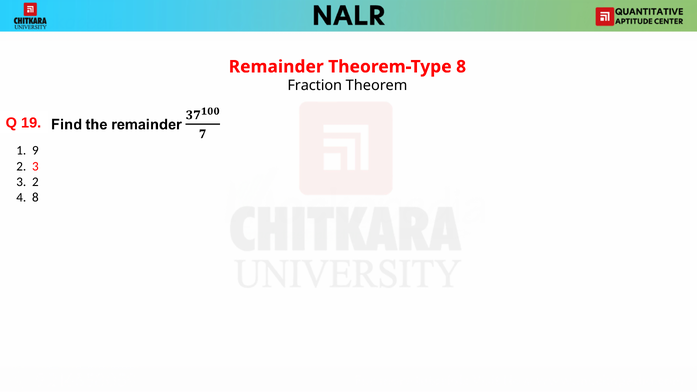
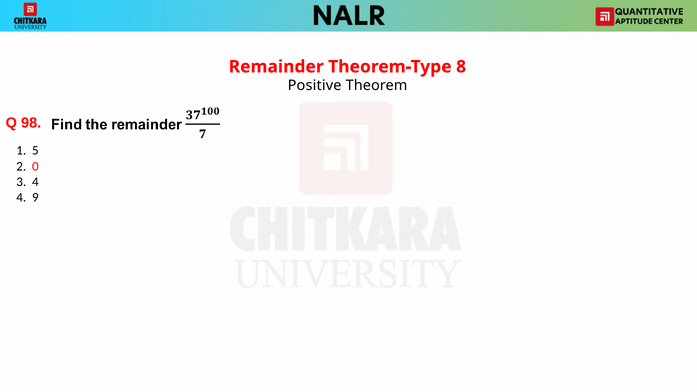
Fraction: Fraction -> Positive (315, 86)
19: 19 -> 98 (31, 123)
9: 9 -> 5 (35, 151)
2 3: 3 -> 0 (35, 166)
3 2: 2 -> 4 (35, 182)
4 8: 8 -> 9 (35, 198)
